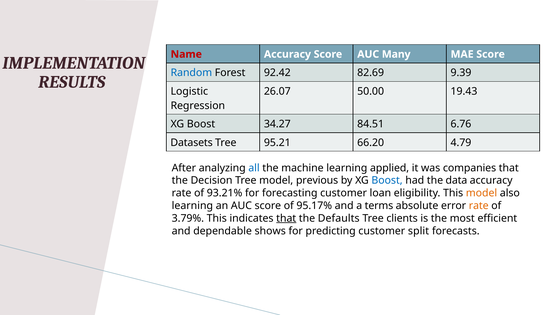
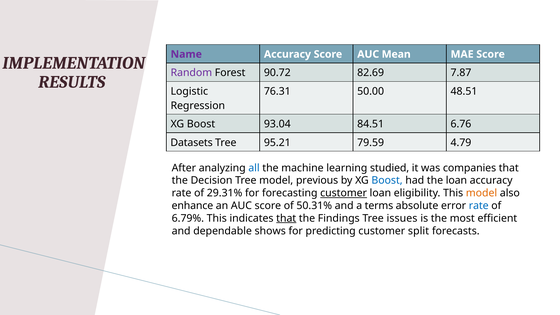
Name colour: red -> purple (186, 54)
Many: Many -> Mean (396, 54)
Random colour: blue -> purple (191, 73)
92.42: 92.42 -> 90.72 (277, 73)
9.39: 9.39 -> 7.87 (461, 73)
26.07: 26.07 -> 76.31 (277, 91)
19.43: 19.43 -> 48.51 (464, 91)
34.27: 34.27 -> 93.04 (277, 124)
66.20: 66.20 -> 79.59 (371, 143)
applied: applied -> studied (390, 168)
the data: data -> loan (456, 180)
93.21%: 93.21% -> 29.31% (225, 193)
customer underline: none -> present (344, 193)
learning: learning -> enhance (192, 206)
95.17%: 95.17% -> 50.31% (314, 206)
rate colour: orange -> blue (479, 206)
3.79%: 3.79% -> 6.79% (188, 218)
Defaults: Defaults -> Findings (339, 218)
clients: clients -> issues (402, 218)
